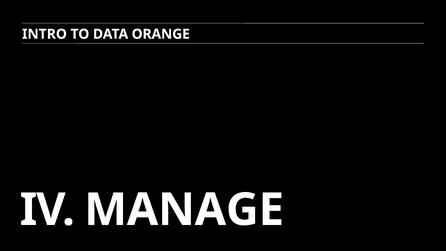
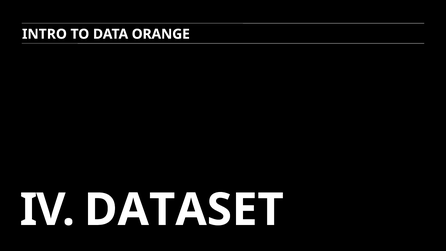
MANAGE: MANAGE -> DATASET (184, 209)
